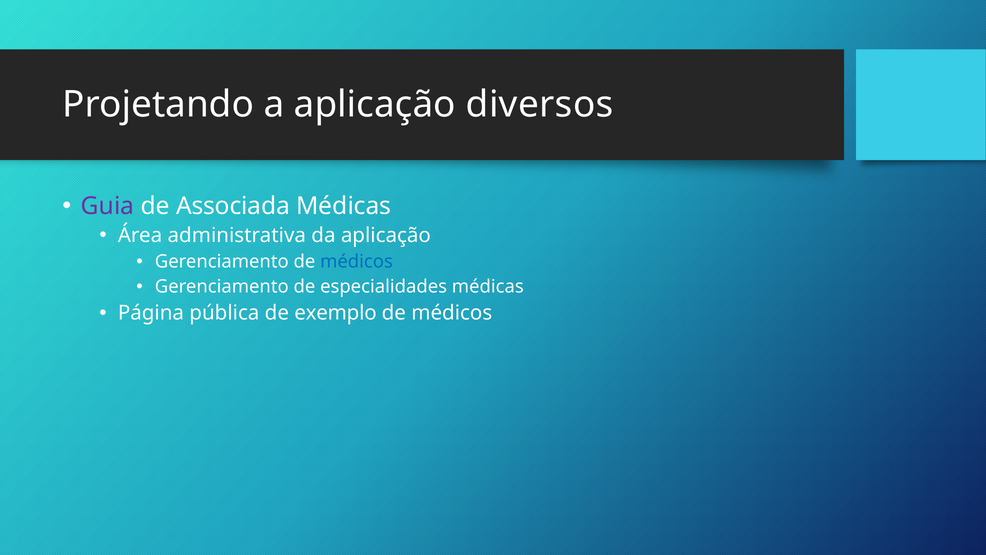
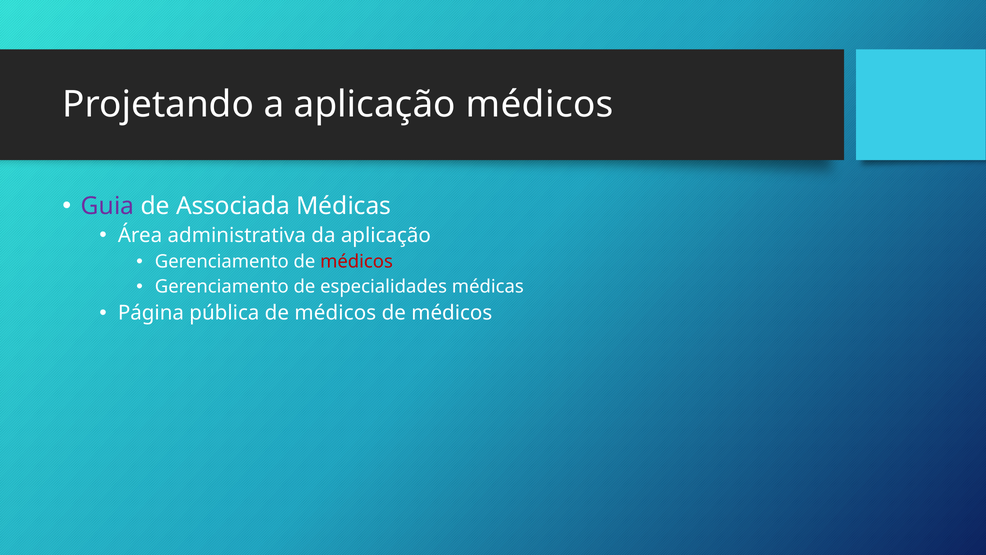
aplicação diversos: diversos -> médicos (540, 104)
médicos colour: blue -> red (357, 262)
pública de exemplo: exemplo -> médicos (335, 313)
